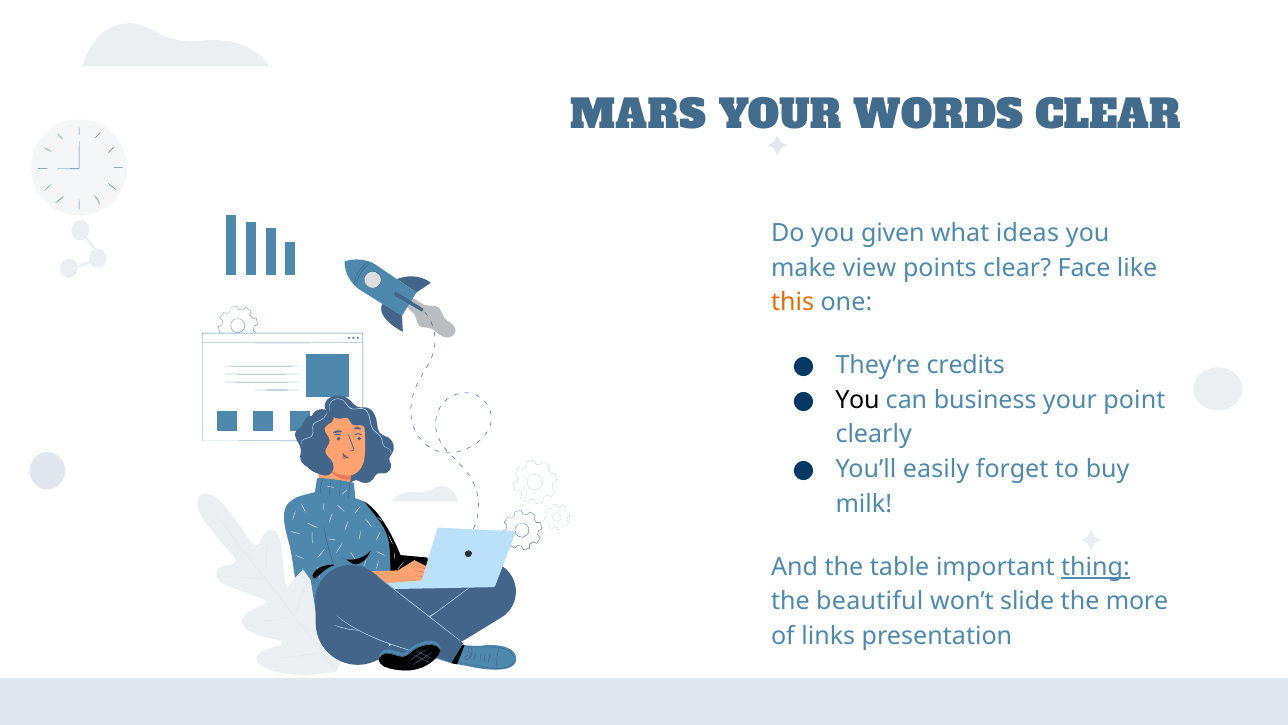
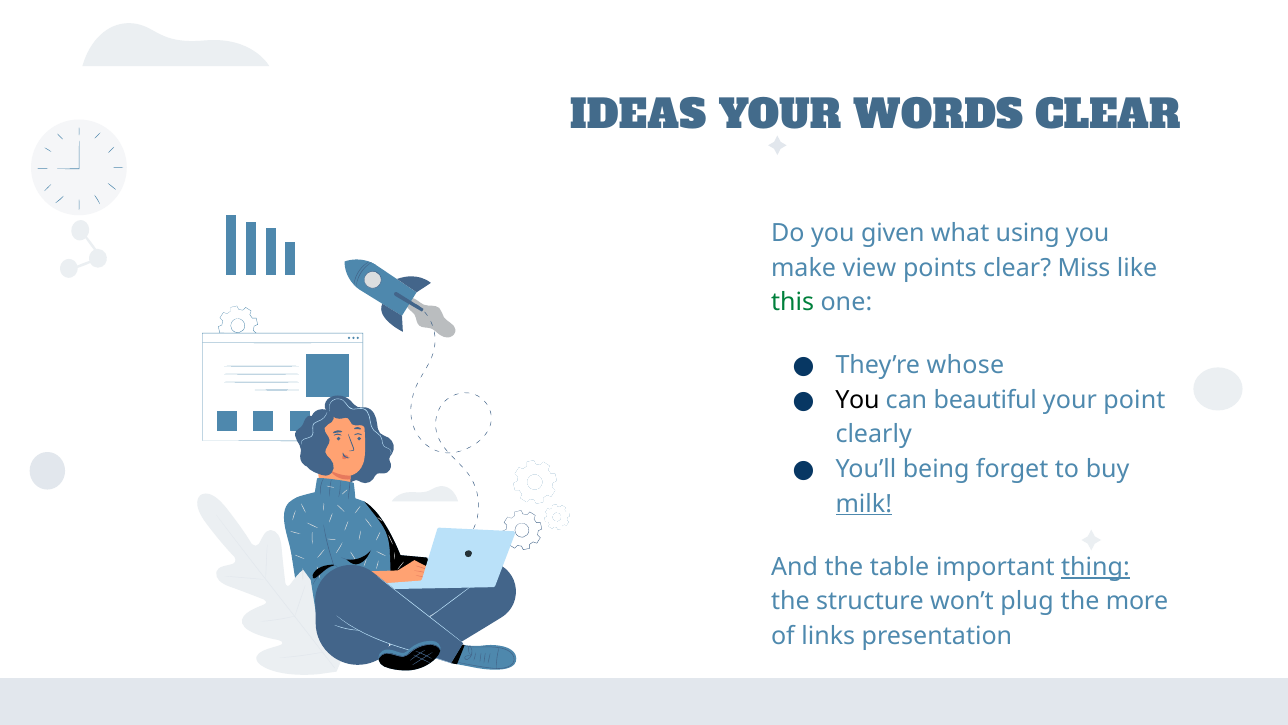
MARS: MARS -> IDEAS (638, 115)
ideas: ideas -> using (1028, 233)
Face: Face -> Miss (1084, 268)
this colour: orange -> green (793, 302)
credits: credits -> whose (965, 365)
business: business -> beautiful (985, 400)
easily: easily -> being (936, 469)
milk underline: none -> present (864, 503)
beautiful: beautiful -> structure (870, 601)
slide: slide -> plug (1027, 601)
